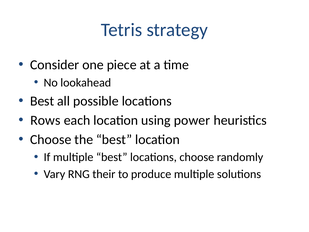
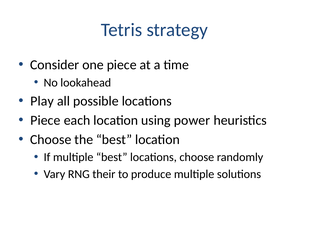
Best: Best -> Play (42, 101)
Rows: Rows -> Piece (45, 120)
